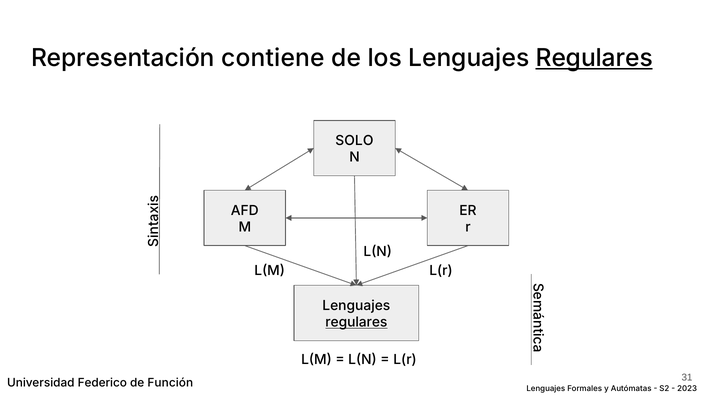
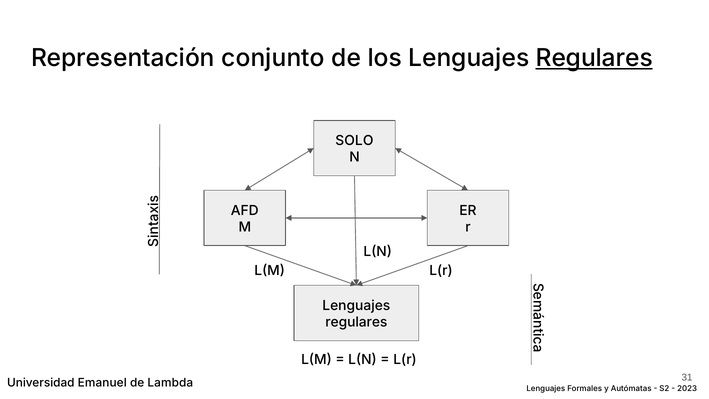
contiene: contiene -> conjunto (273, 58)
regulares underline: present -> none (356, 322)
Federico: Federico -> Emanuel (102, 383)
Función: Función -> Lambda (170, 383)
